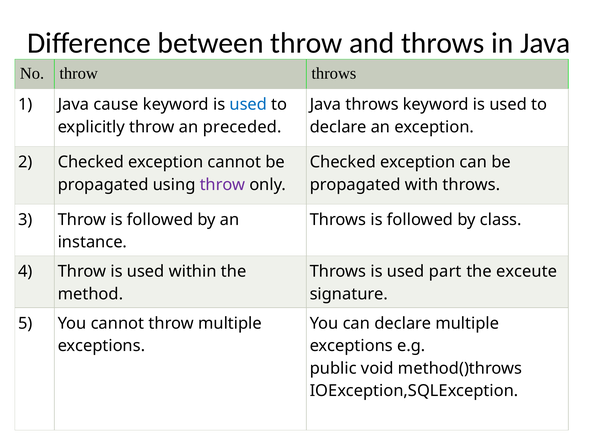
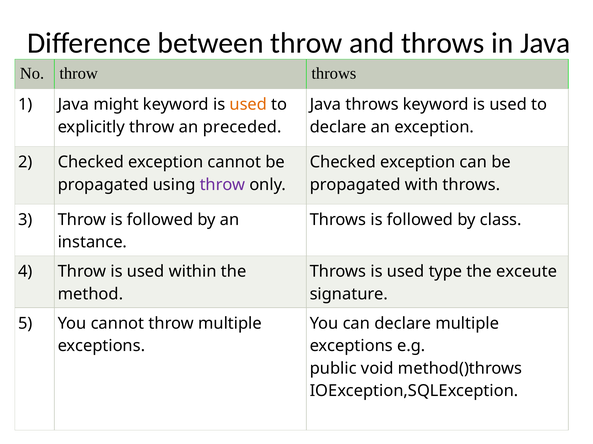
cause: cause -> might (116, 105)
used colour: blue -> orange (248, 105)
part: part -> type (445, 272)
